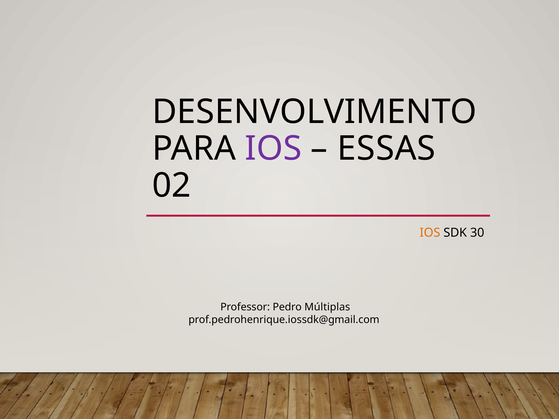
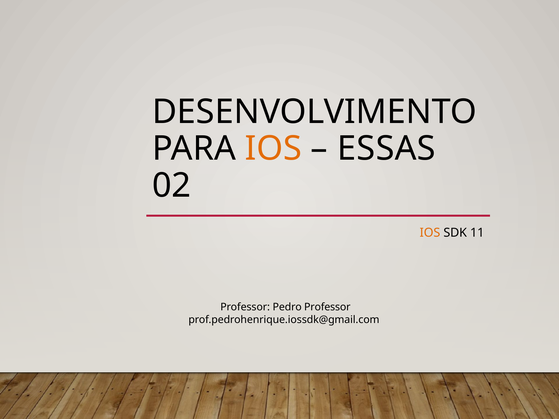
IOS colour: purple -> orange (273, 149)
30: 30 -> 11 (477, 233)
Pedro Múltiplas: Múltiplas -> Professor (327, 307)
